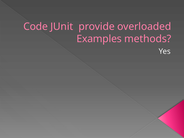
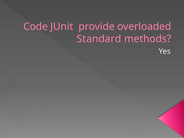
Examples: Examples -> Standard (99, 39)
